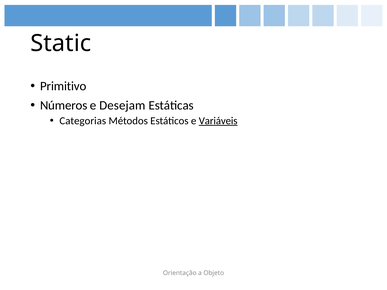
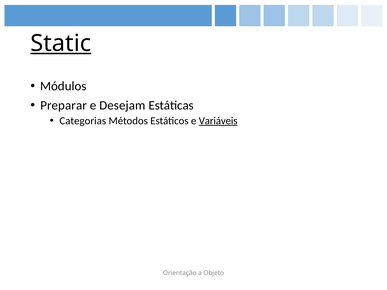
Static underline: none -> present (61, 43)
Primitivo: Primitivo -> Módulos (63, 86)
Números: Números -> Preparar (64, 105)
